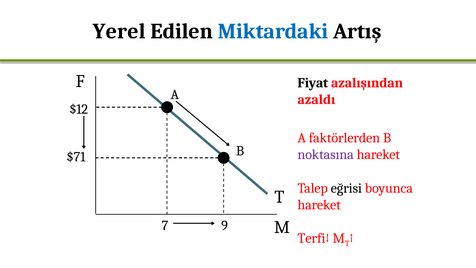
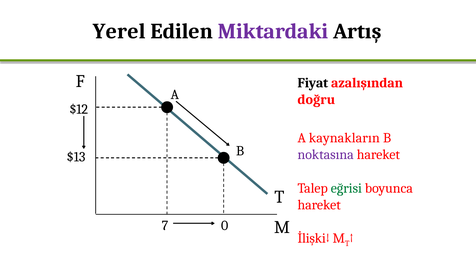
Miktardaki colour: blue -> purple (273, 31)
azaldı: azaldı -> doğru (316, 100)
faktörlerden: faktörlerden -> kaynakların (344, 138)
$71: $71 -> $13 (76, 157)
eğrisi colour: black -> green (346, 188)
9: 9 -> 0 (225, 225)
Terfi↓: Terfi↓ -> İlişki↓ (314, 238)
